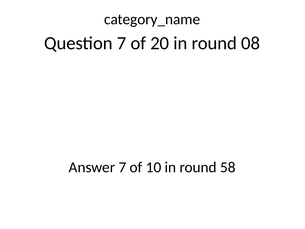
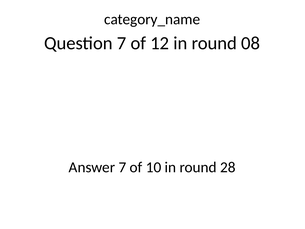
20: 20 -> 12 (160, 43)
58: 58 -> 28 (228, 167)
